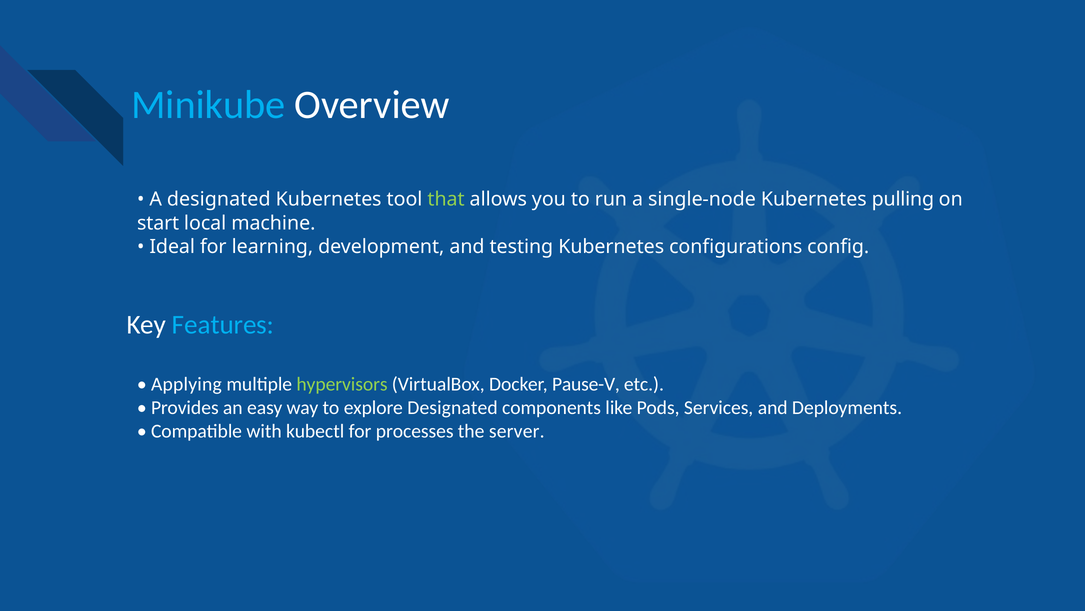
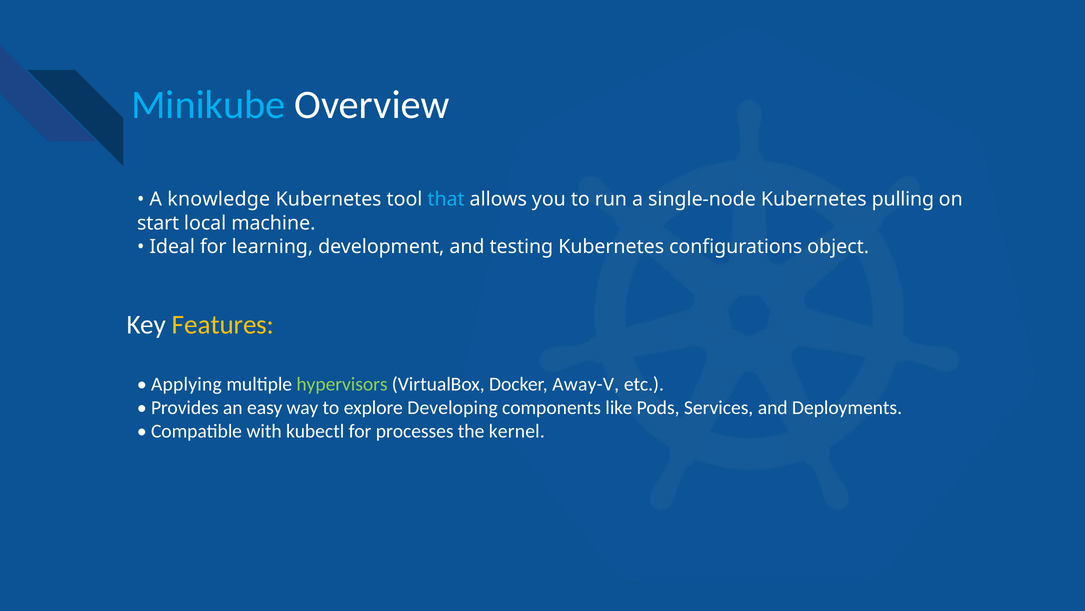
A designated: designated -> knowledge (219, 199)
that colour: light green -> light blue (446, 199)
config: config -> object (838, 246)
Features colour: light blue -> yellow (223, 325)
Pause-V: Pause-V -> Away-V (586, 384)
explore Designated: Designated -> Developing (453, 407)
server: server -> kernel (517, 431)
